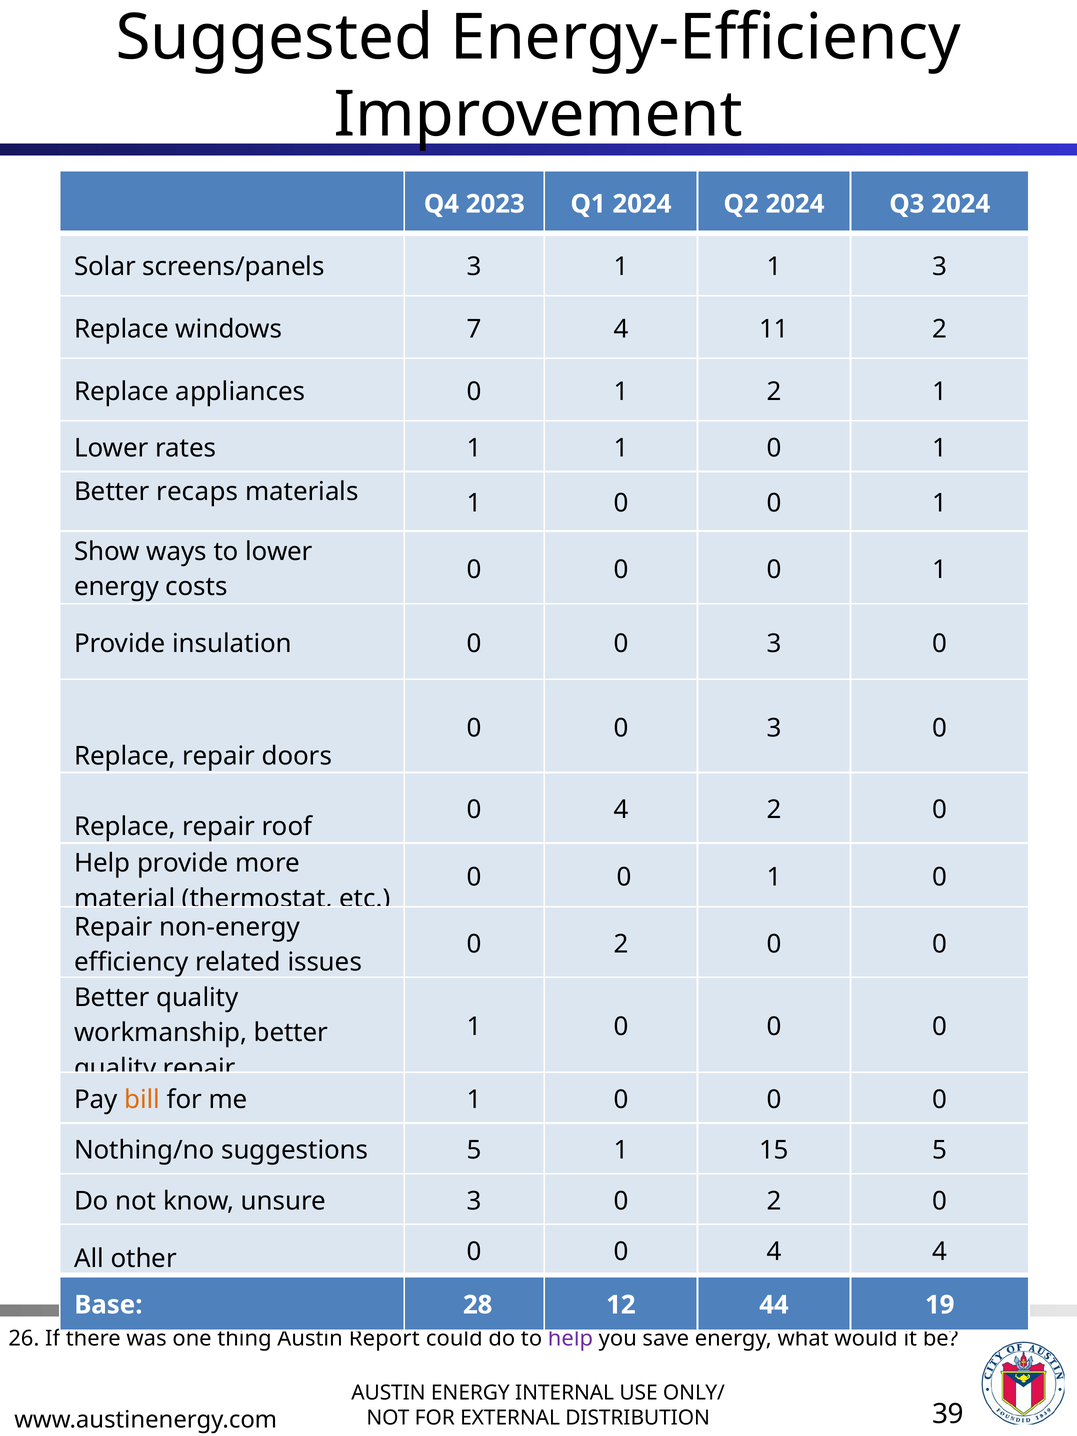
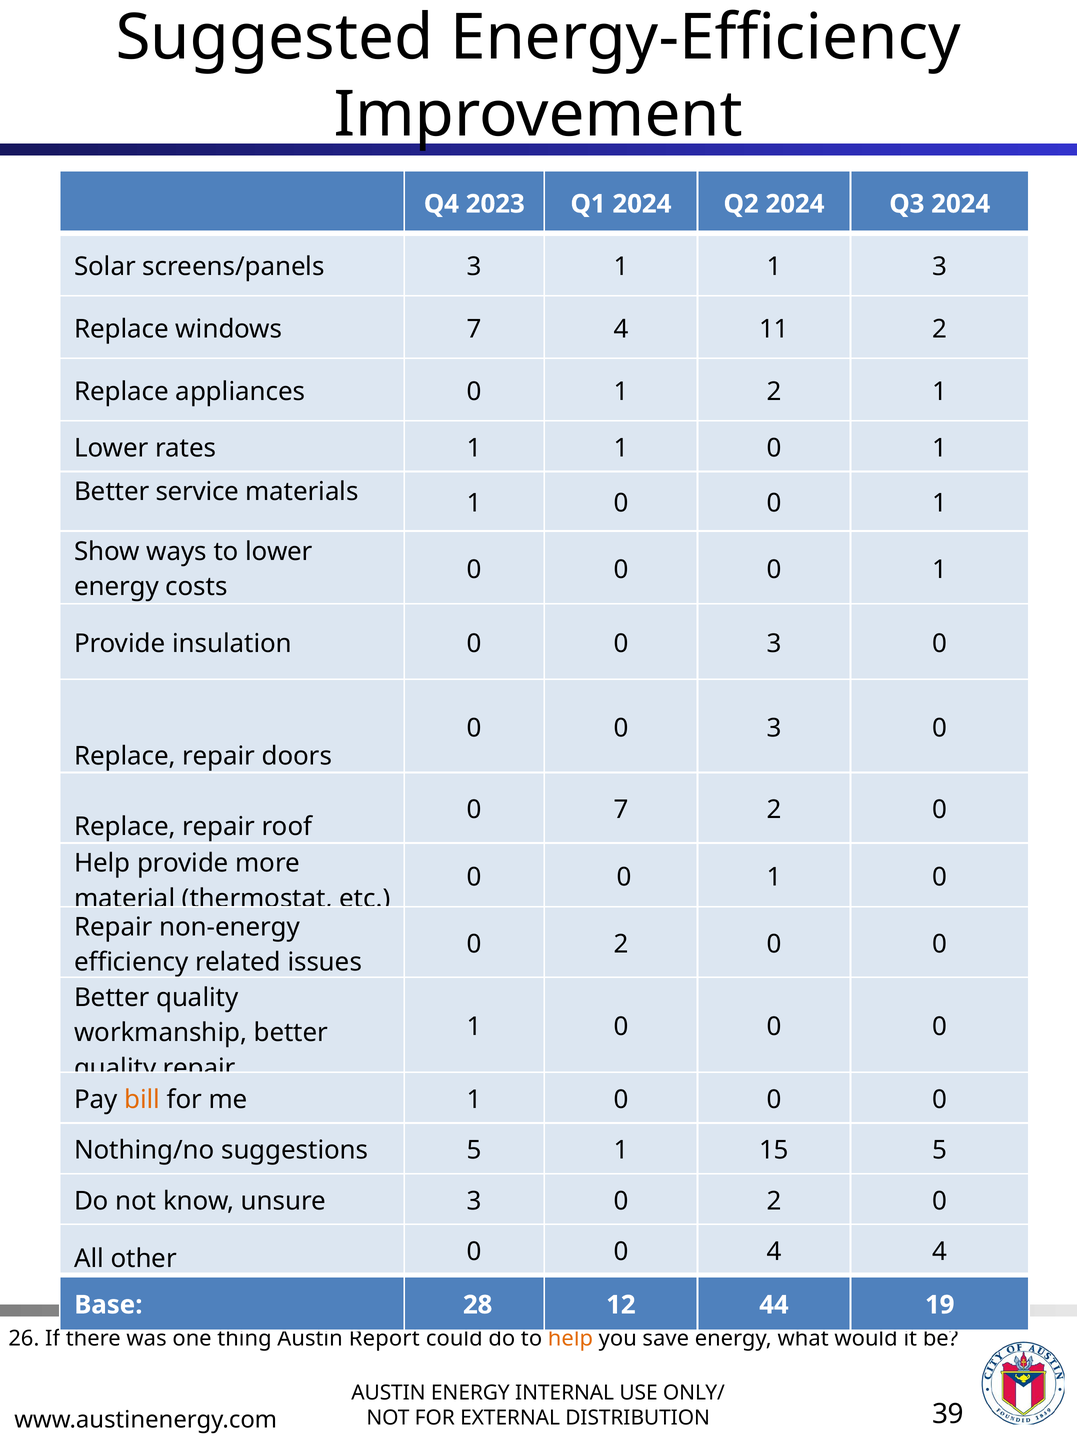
recaps: recaps -> service (197, 492)
4: 4 -> 7 (621, 810)
help colour: purple -> orange (570, 1338)
